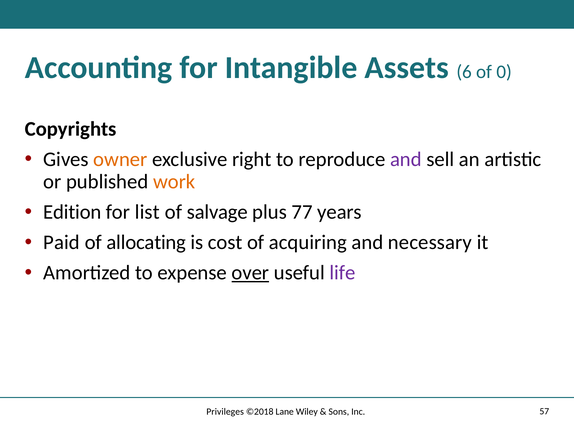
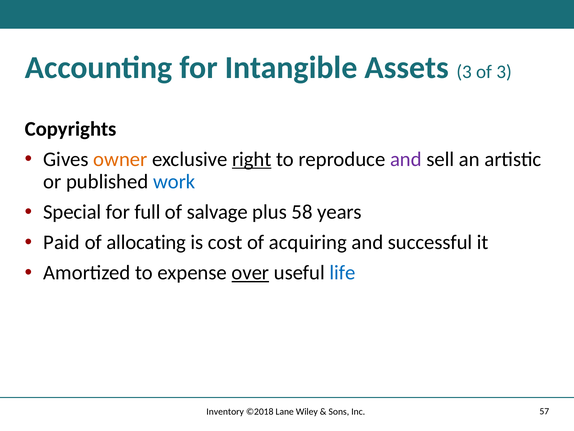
Assets 6: 6 -> 3 (464, 72)
of 0: 0 -> 3 (504, 72)
right underline: none -> present (252, 159)
work colour: orange -> blue (174, 181)
Edition: Edition -> Special (72, 212)
list: list -> full (148, 212)
77: 77 -> 58 (302, 212)
necessary: necessary -> successful (430, 242)
life colour: purple -> blue (342, 273)
Privileges: Privileges -> Inventory (225, 411)
